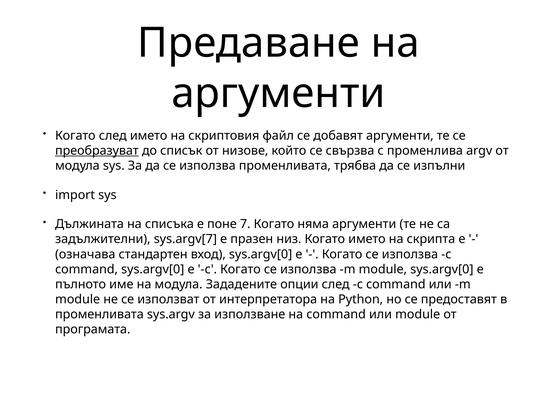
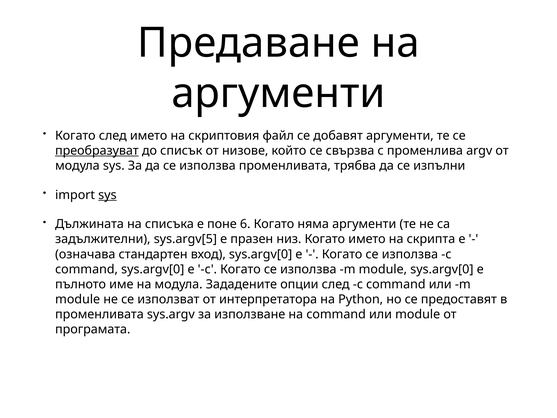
sys underline: none -> present (107, 195)
7: 7 -> 6 (245, 224)
sys.argv[7: sys.argv[7 -> sys.argv[5 (185, 239)
